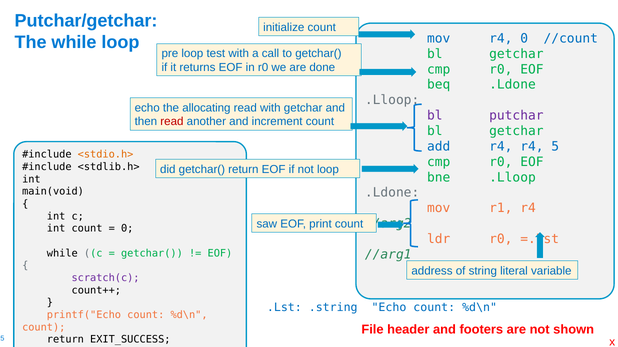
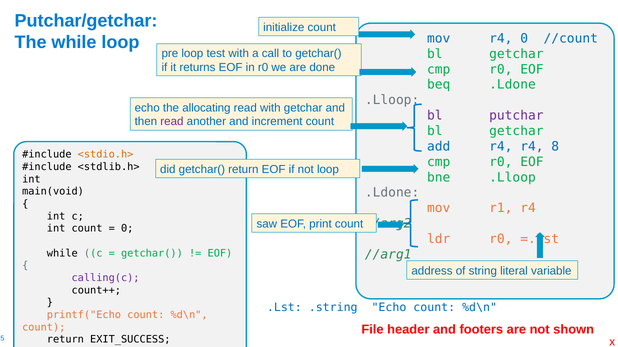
read colour: red -> purple (172, 122)
5: 5 -> 8 (555, 147)
scratch(c: scratch(c -> calling(c (106, 278)
